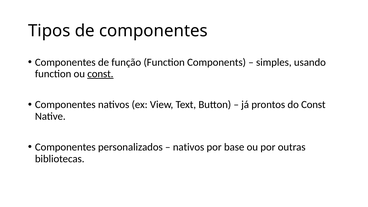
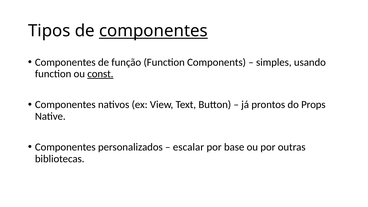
componentes underline: none -> present (153, 31)
do Const: Const -> Props (313, 105)
nativos: nativos -> escalar (188, 147)
